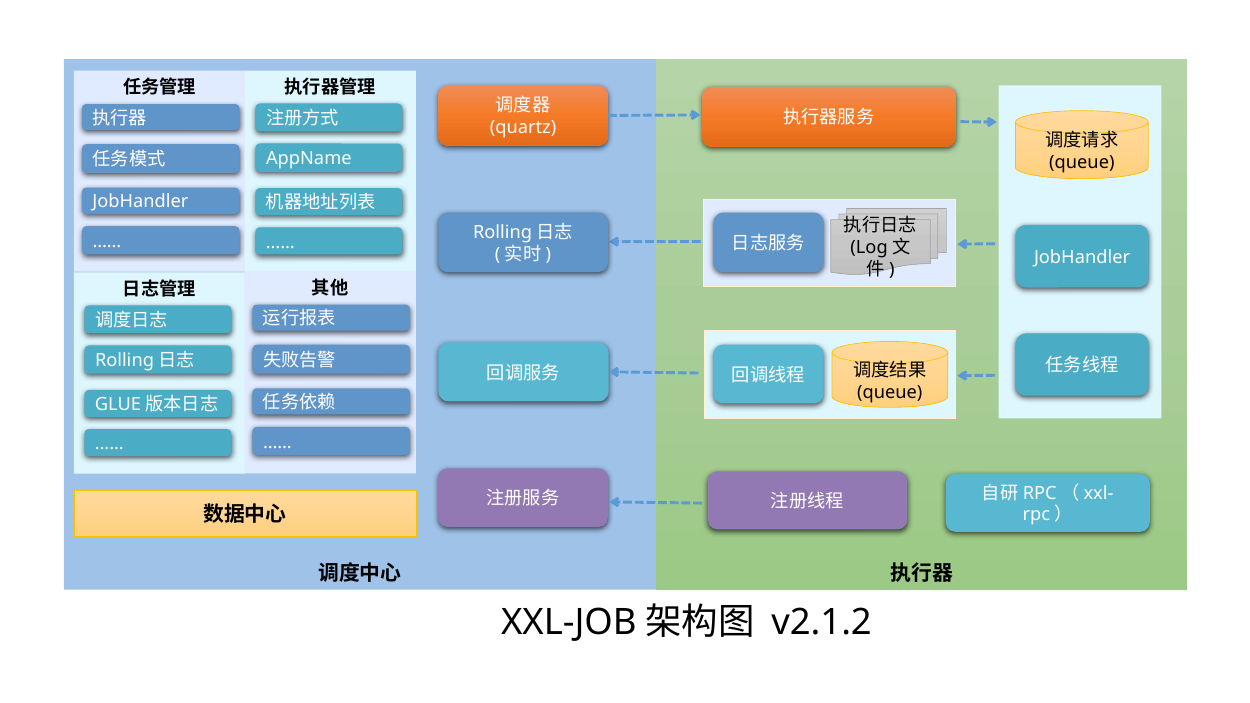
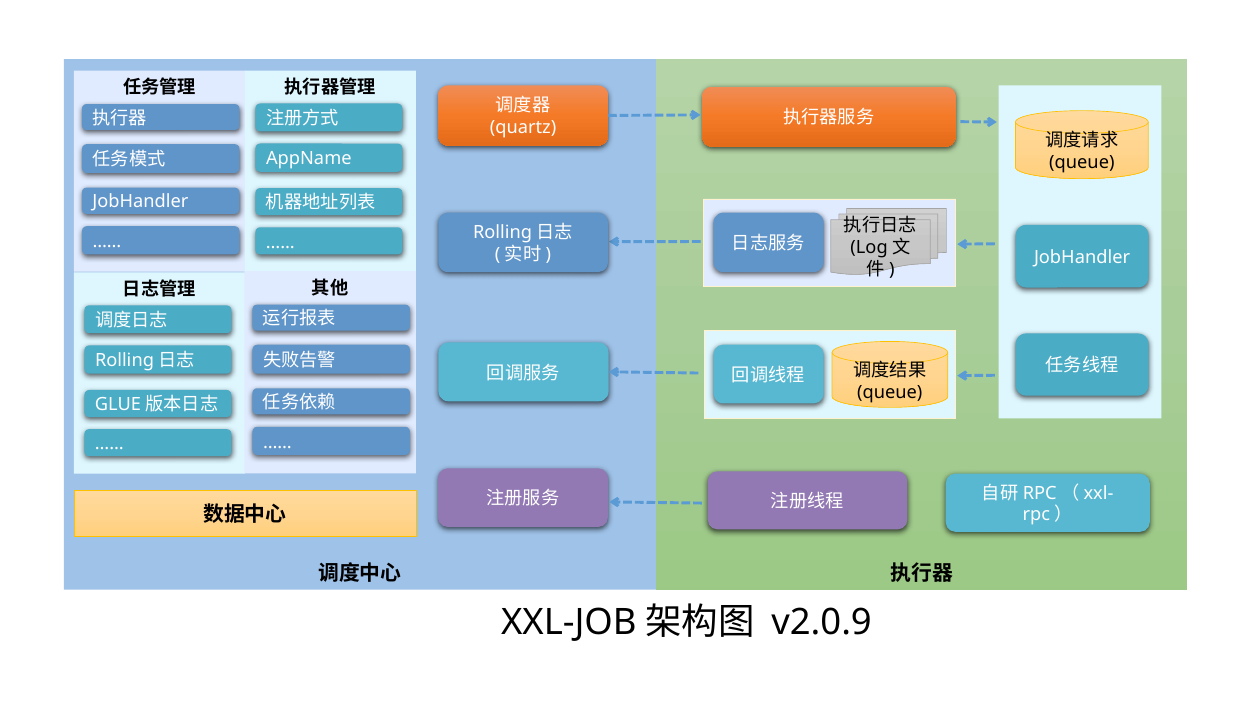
v2.1.2: v2.1.2 -> v2.0.9 (822, 623)
